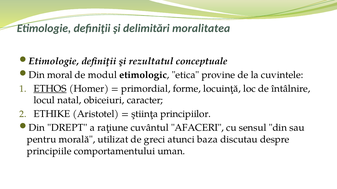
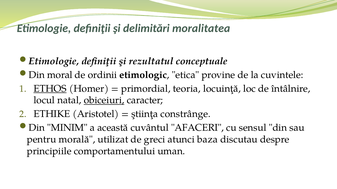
modul: modul -> ordinii (102, 75)
forme: forme -> teoria (187, 89)
obiceiuri underline: none -> present (104, 101)
principiilor: principiilor -> constrânge (185, 114)
DREPT: DREPT -> MINIM (67, 128)
raţiune: raţiune -> această (113, 128)
